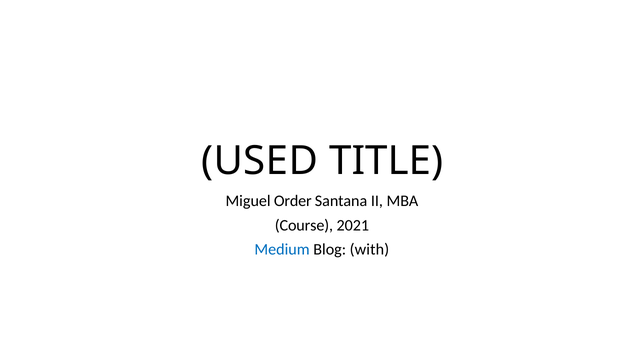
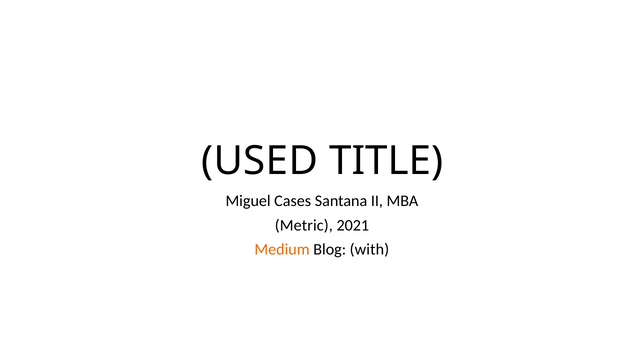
Order: Order -> Cases (293, 201)
Course: Course -> Metric (304, 225)
Medium colour: blue -> orange (282, 249)
